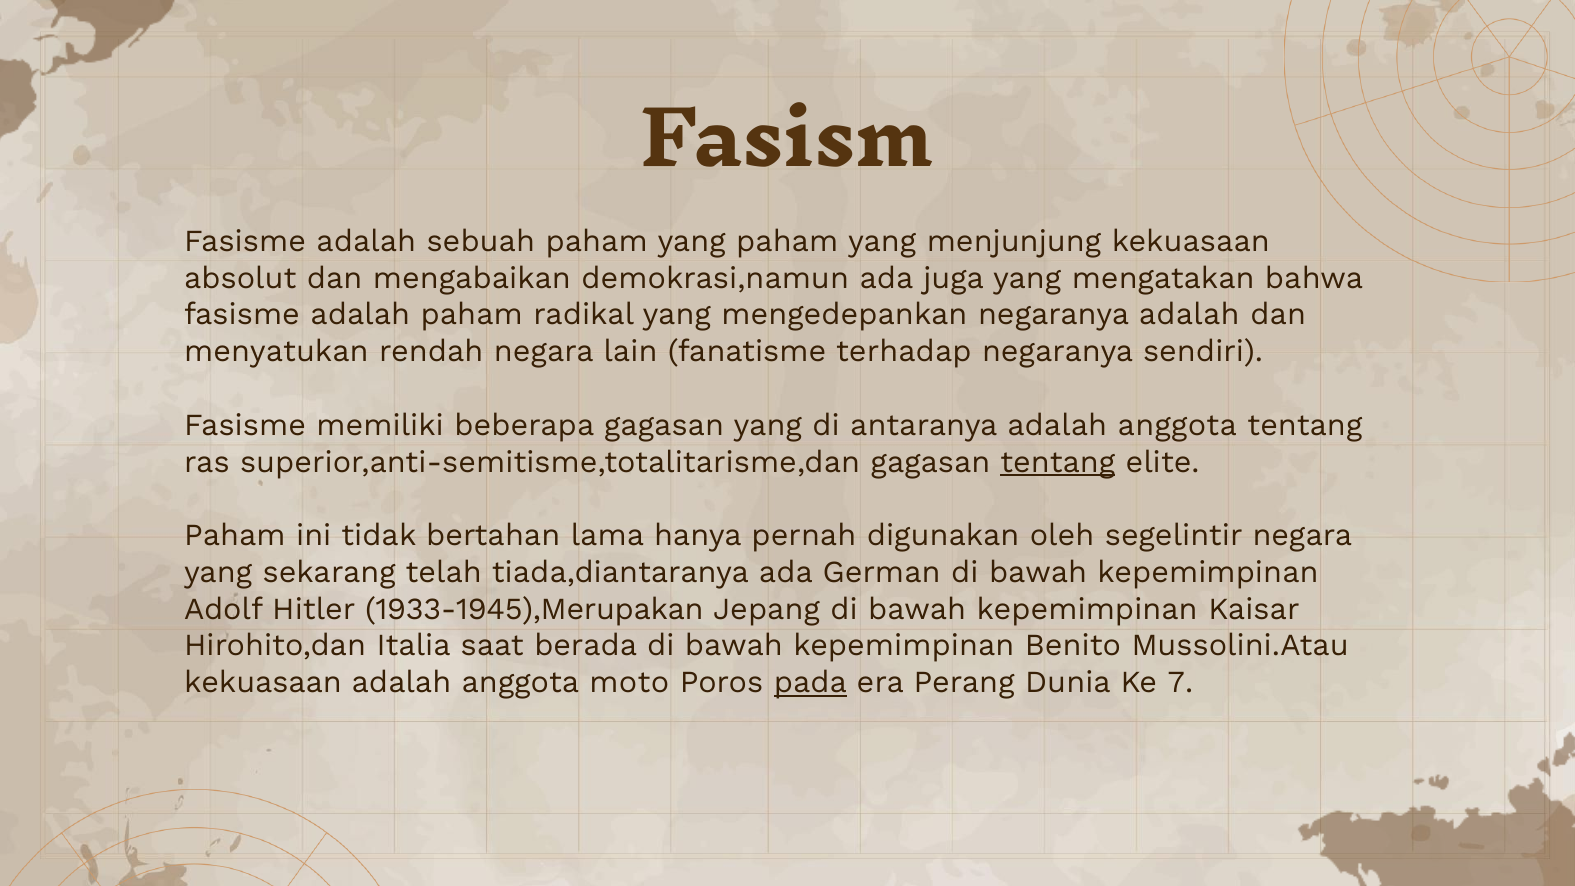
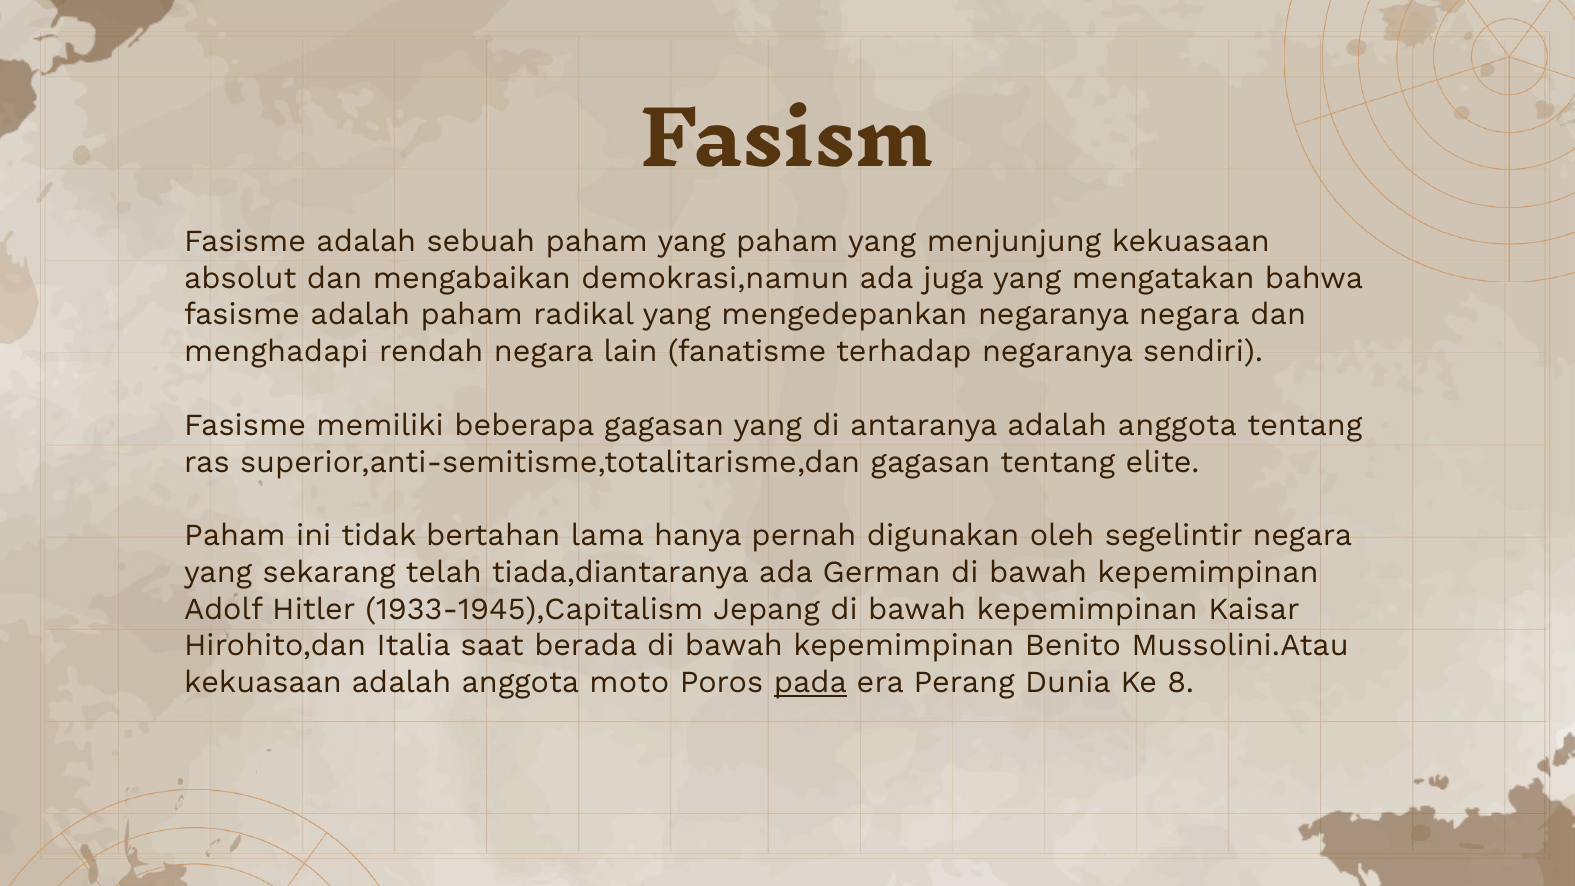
negaranya adalah: adalah -> negara (1189, 315)
menyatukan: menyatukan -> menghadapi (276, 352)
tentang underline: present -> none (1058, 462)
1933-1945),Merupakan: 1933-1945),Merupakan -> 1933-1945),Capitalism (534, 609)
7: 7 -> 8 (1181, 683)
